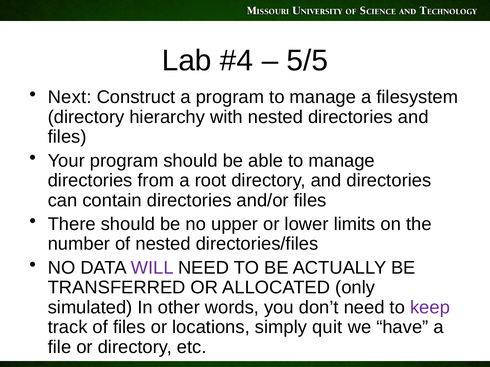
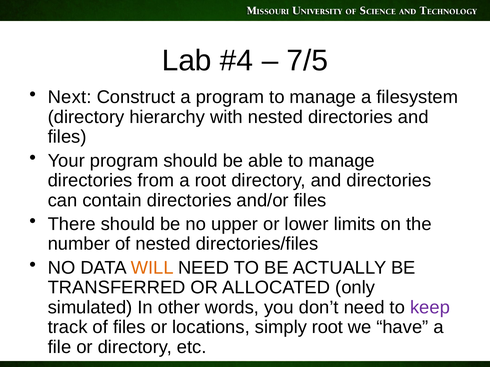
5/5: 5/5 -> 7/5 (307, 61)
WILL colour: purple -> orange (152, 268)
simply quit: quit -> root (327, 328)
